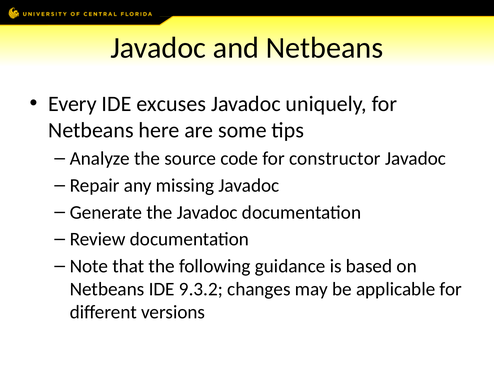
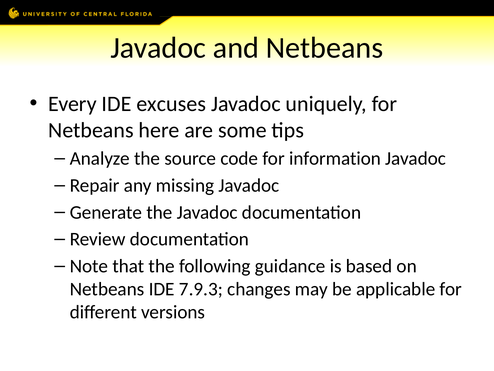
constructor: constructor -> information (335, 158)
9.3.2: 9.3.2 -> 7.9.3 (201, 289)
